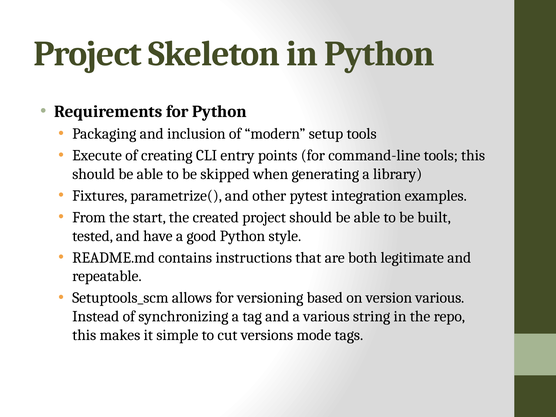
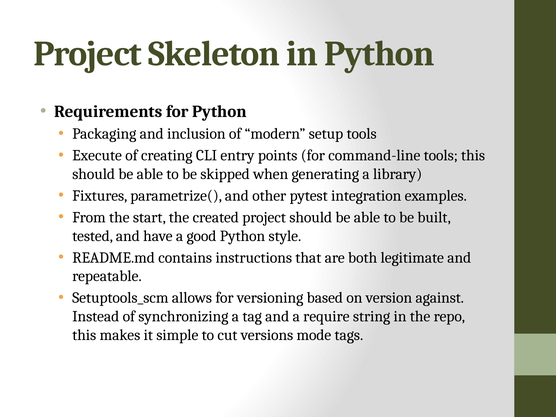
version various: various -> against (440, 298)
a various: various -> require (326, 316)
